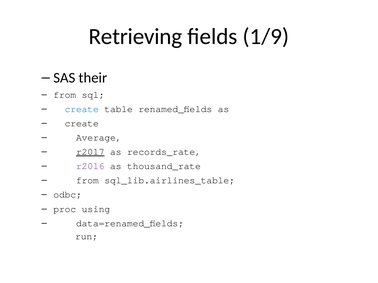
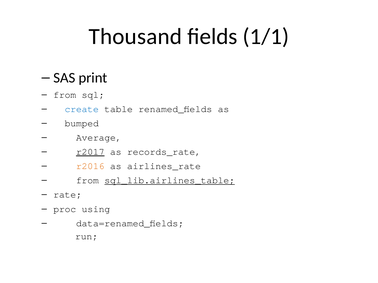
Retrieving: Retrieving -> Thousand (135, 37)
1/9: 1/9 -> 1/1 (266, 37)
their: their -> print (93, 78)
create: create -> bumped (82, 124)
r2016 colour: purple -> orange (90, 166)
thousand_rate: thousand_rate -> airlines_rate (164, 166)
sql_lib.airlines_table underline: none -> present (170, 181)
odbc: odbc -> rate (68, 195)
